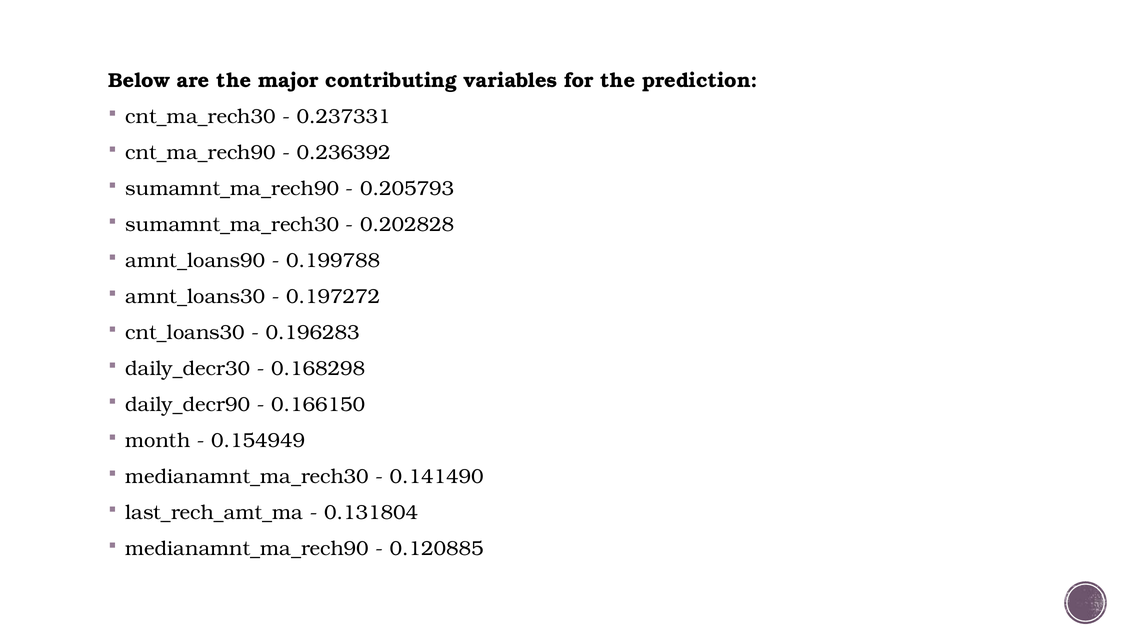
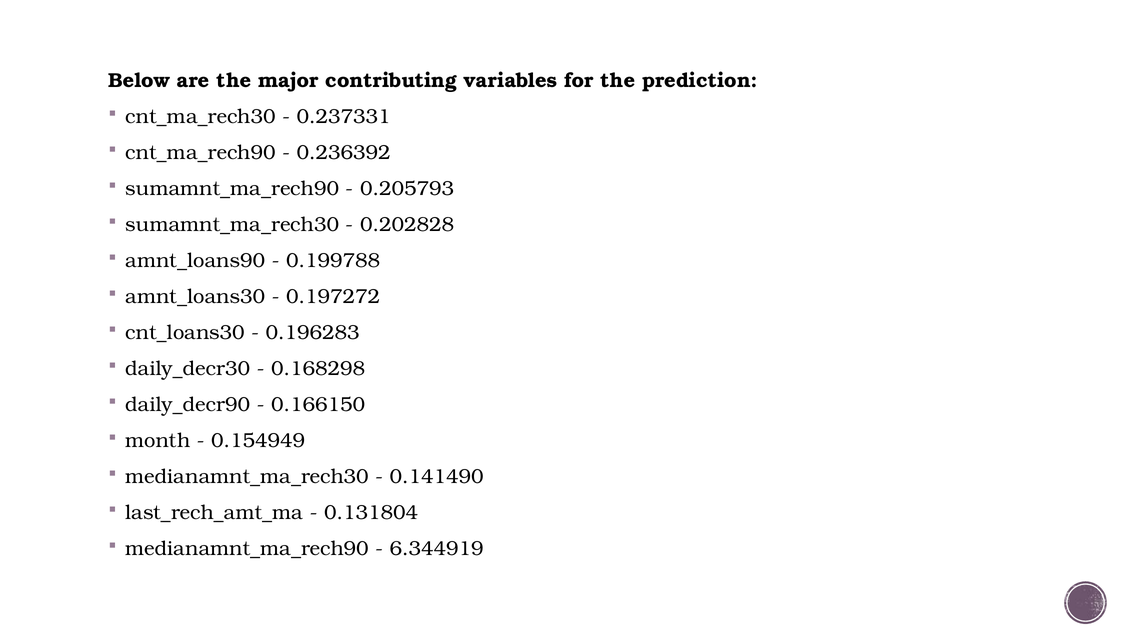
0.120885: 0.120885 -> 6.344919 (437, 549)
